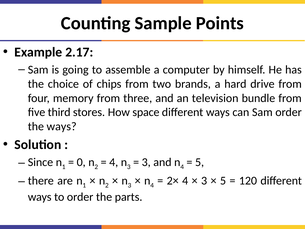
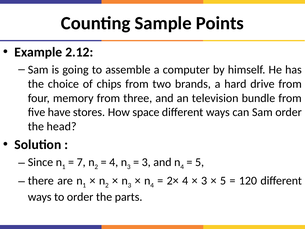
2.17: 2.17 -> 2.12 (79, 52)
third: third -> have (59, 112)
the ways: ways -> head (62, 126)
0: 0 -> 7 (81, 162)
